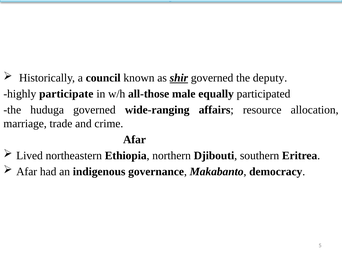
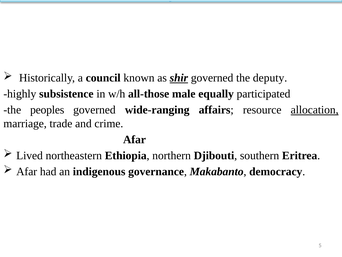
participate: participate -> subsistence (66, 94)
huduga: huduga -> peoples (47, 110)
allocation underline: none -> present (315, 110)
